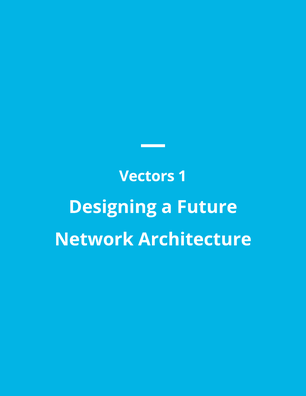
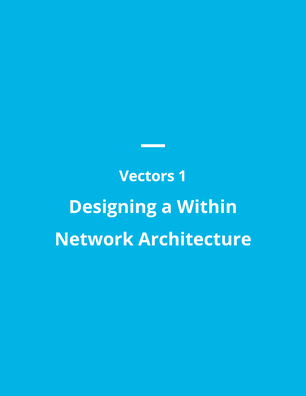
Future: Future -> Within (207, 207)
